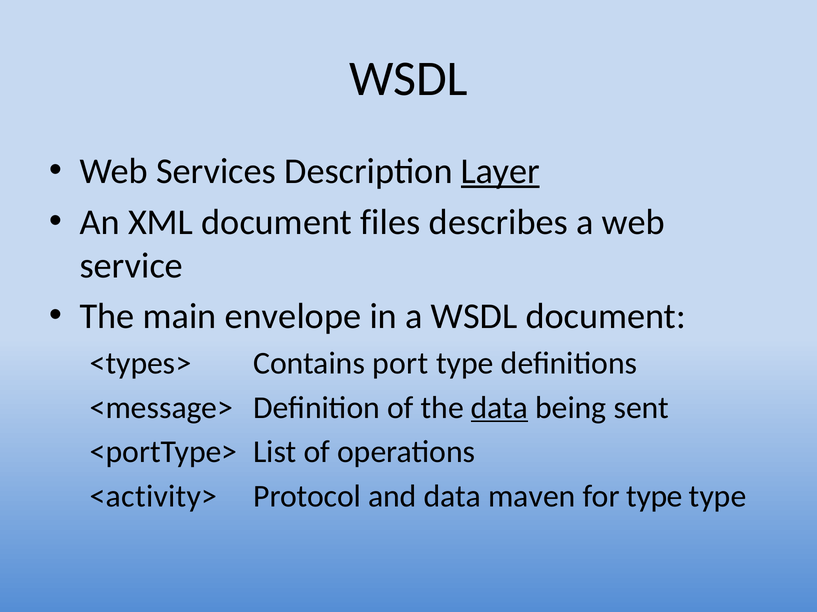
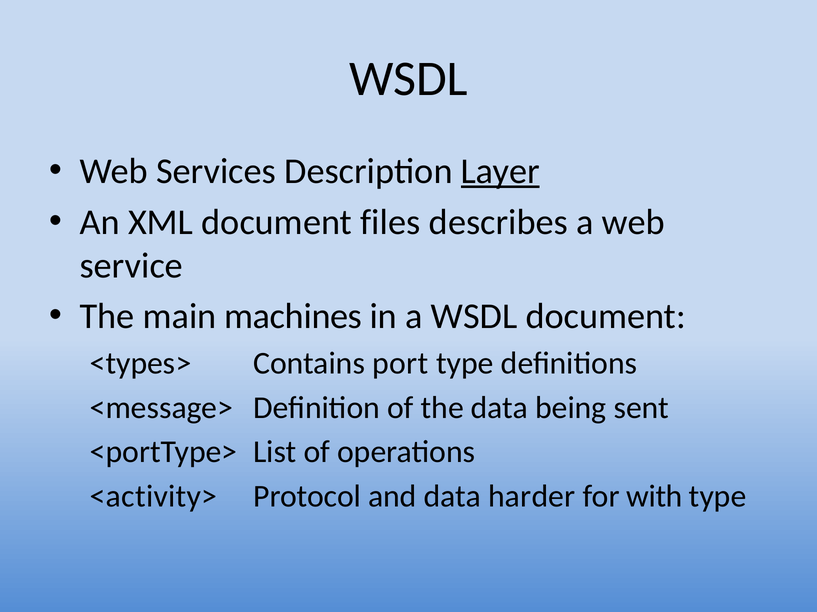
envelope: envelope -> machines (293, 317)
data underline: present -> none (500, 408)
maven: maven -> harder (532, 497)
for type: type -> with (654, 497)
